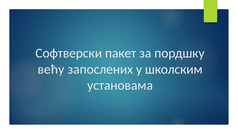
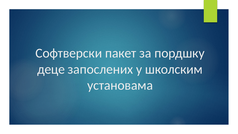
већу: већу -> деце (51, 69)
